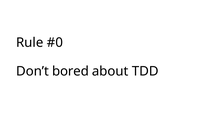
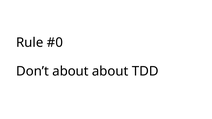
Don’t bored: bored -> about (70, 71)
